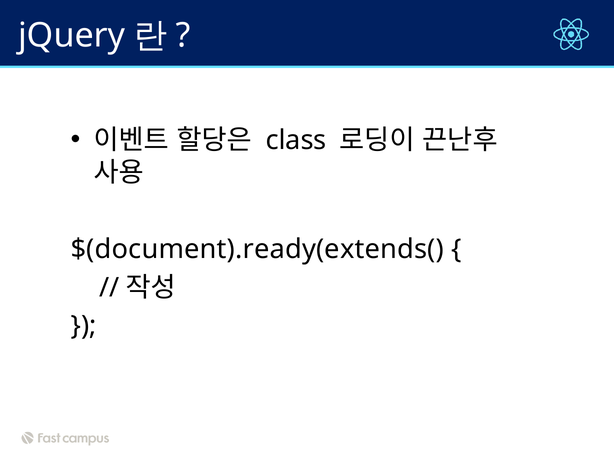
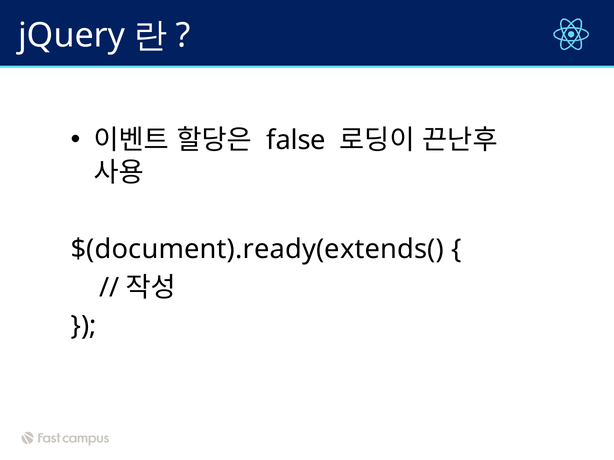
class: class -> false (296, 140)
